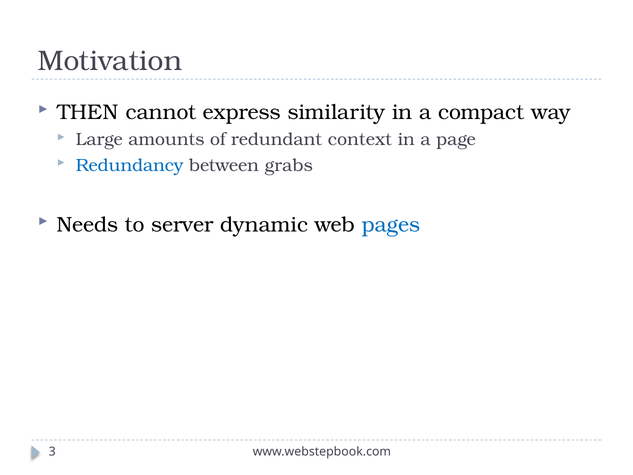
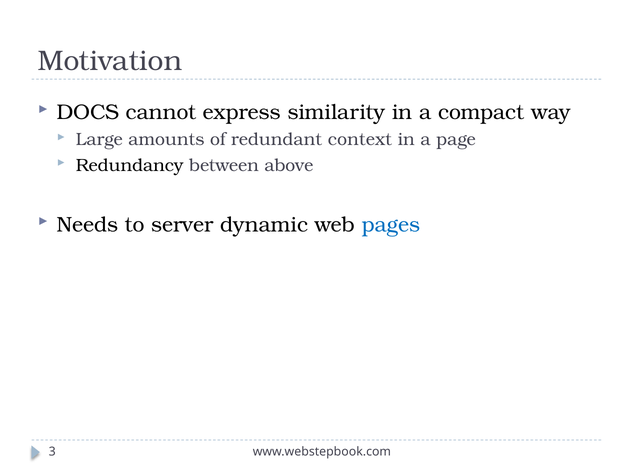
THEN: THEN -> DOCS (88, 112)
Redundancy colour: blue -> black (130, 165)
grabs: grabs -> above (289, 165)
